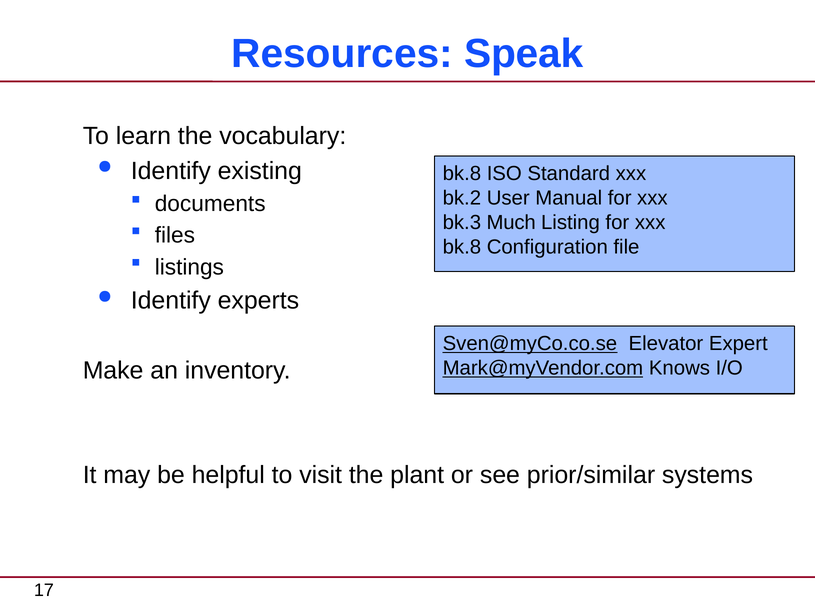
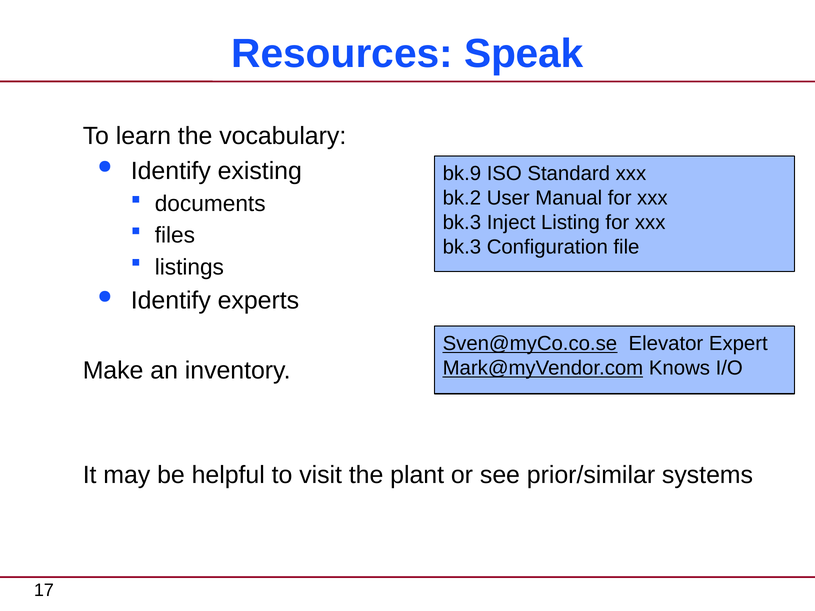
bk.8: bk.8 -> bk.9 (462, 174)
Much: Much -> Inject (511, 223)
bk.8: bk.8 -> bk.3 (462, 247)
